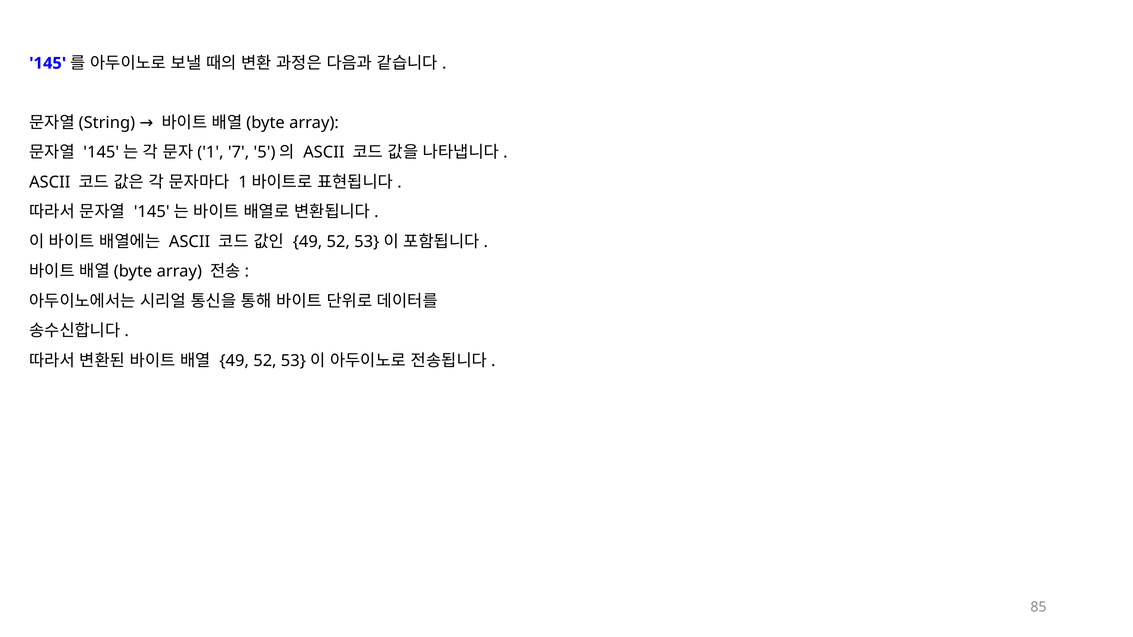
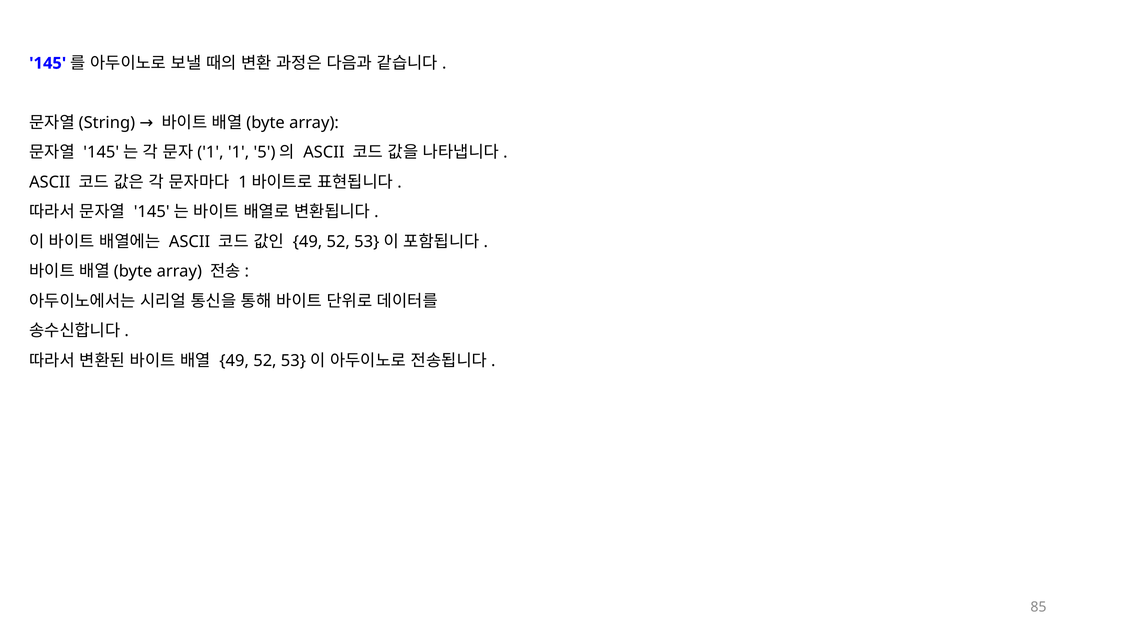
7: 7 -> 1 (239, 153)
